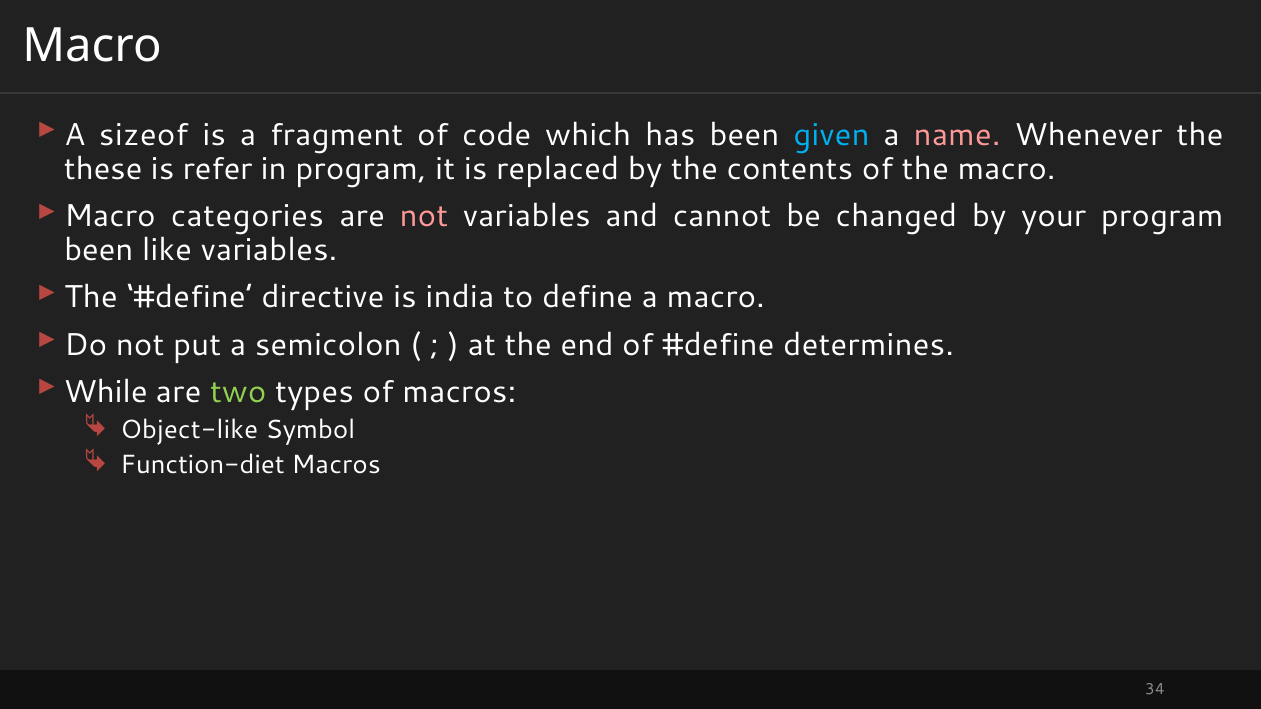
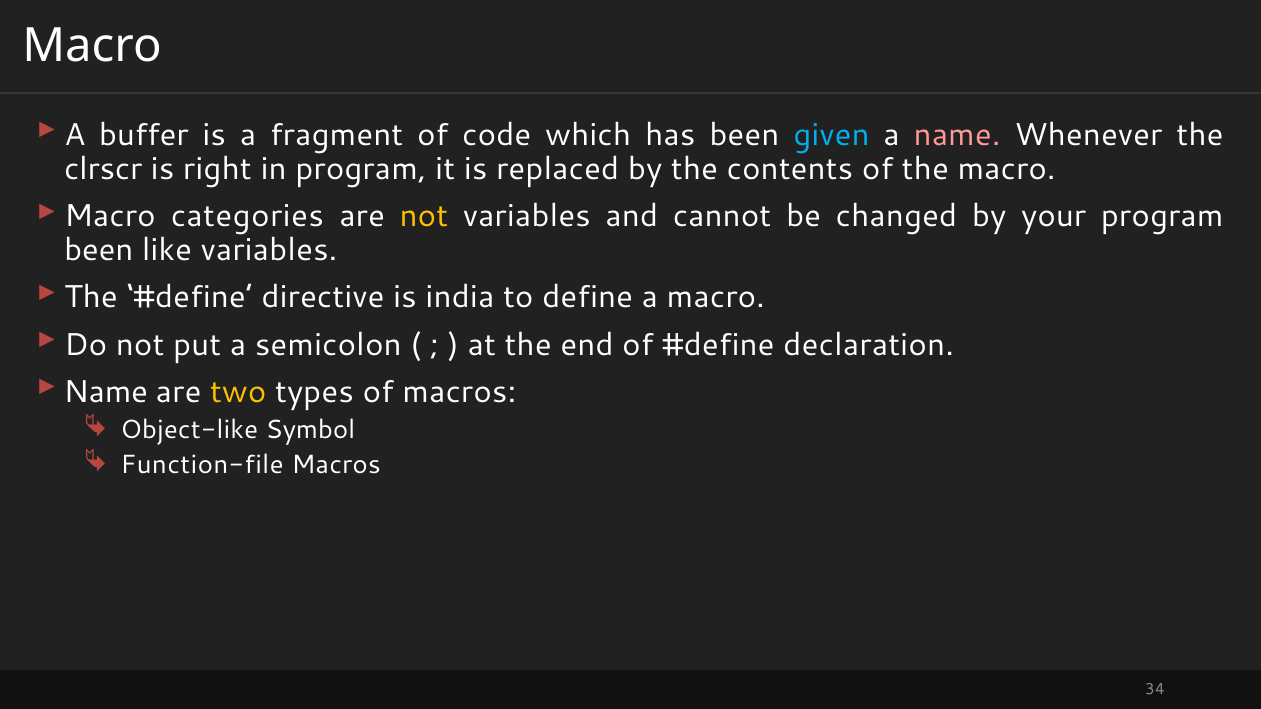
sizeof: sizeof -> buffer (144, 135)
these: these -> clrscr (103, 169)
refer: refer -> right (217, 169)
not colour: pink -> yellow (424, 216)
determines: determines -> declaration (869, 345)
While: While -> Name (106, 392)
two colour: light green -> yellow (238, 392)
Function-diet: Function-diet -> Function-file (202, 465)
